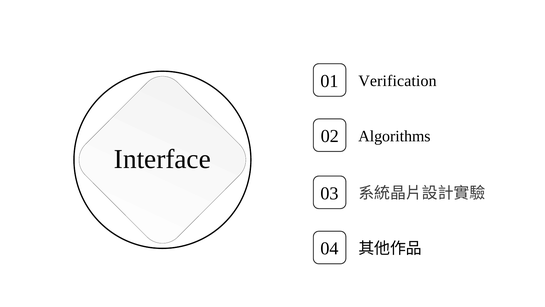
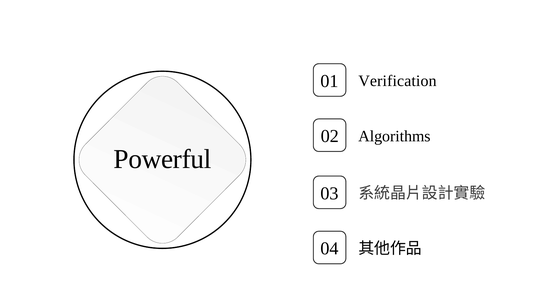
Interface: Interface -> Powerful (163, 159)
